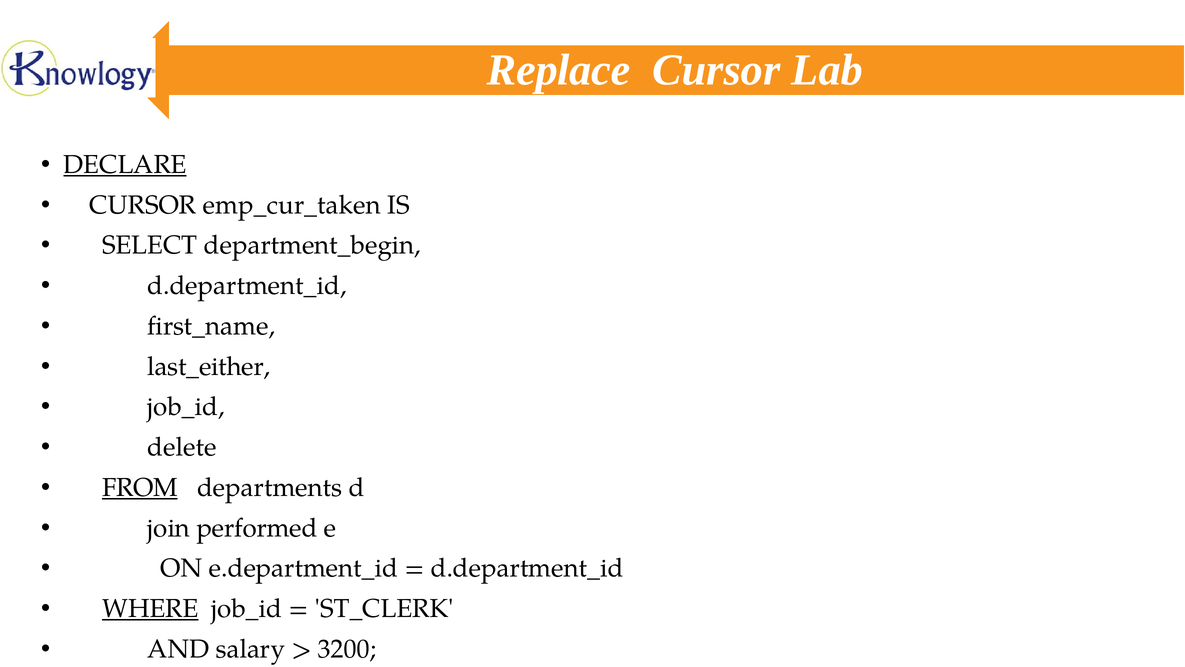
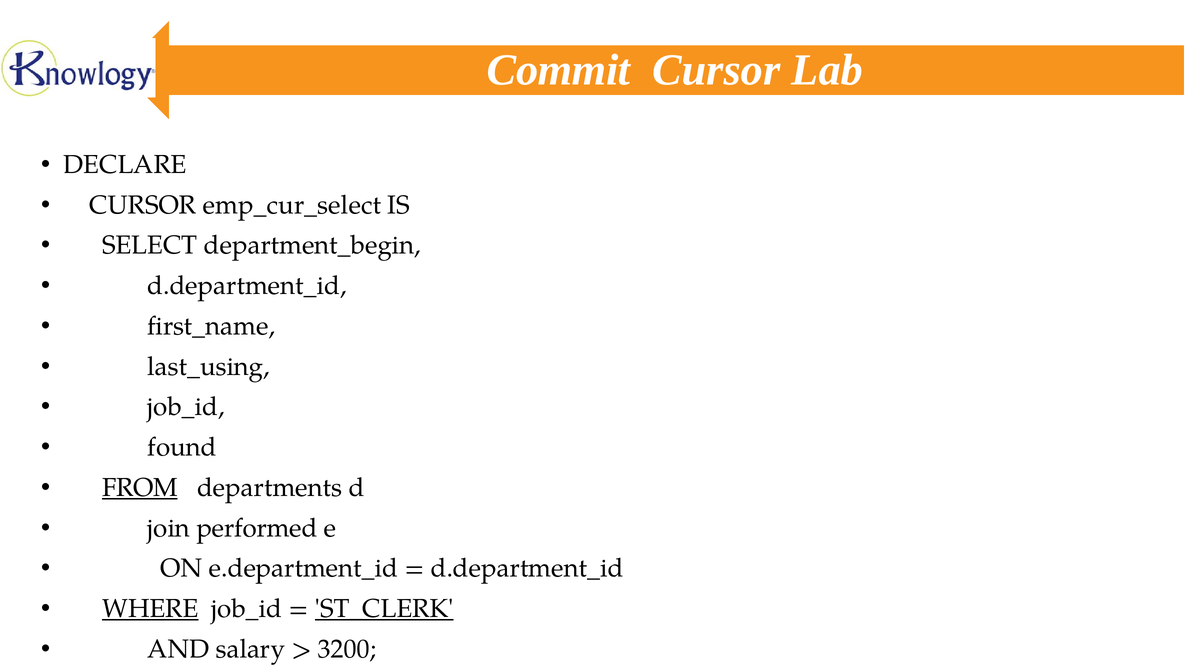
Replace: Replace -> Commit (559, 70)
DECLARE underline: present -> none (125, 165)
emp_cur_taken: emp_cur_taken -> emp_cur_select (292, 205)
last_either: last_either -> last_using (209, 366)
delete: delete -> found (182, 447)
ST_CLERK underline: none -> present (384, 608)
